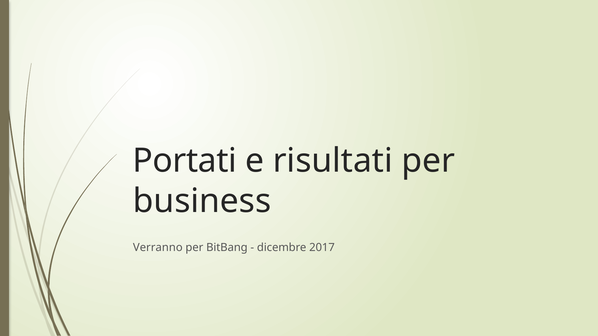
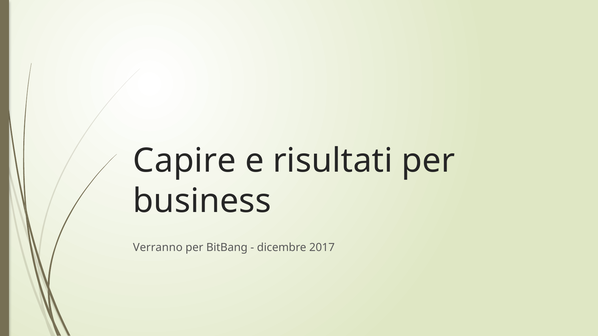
Portati: Portati -> Capire (185, 161)
